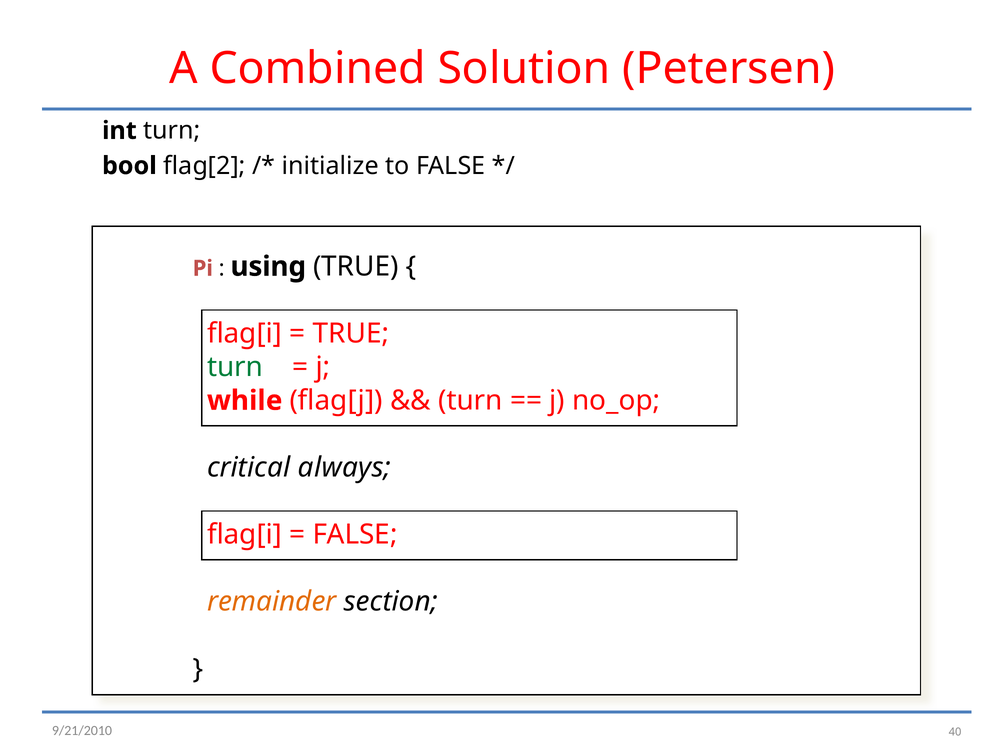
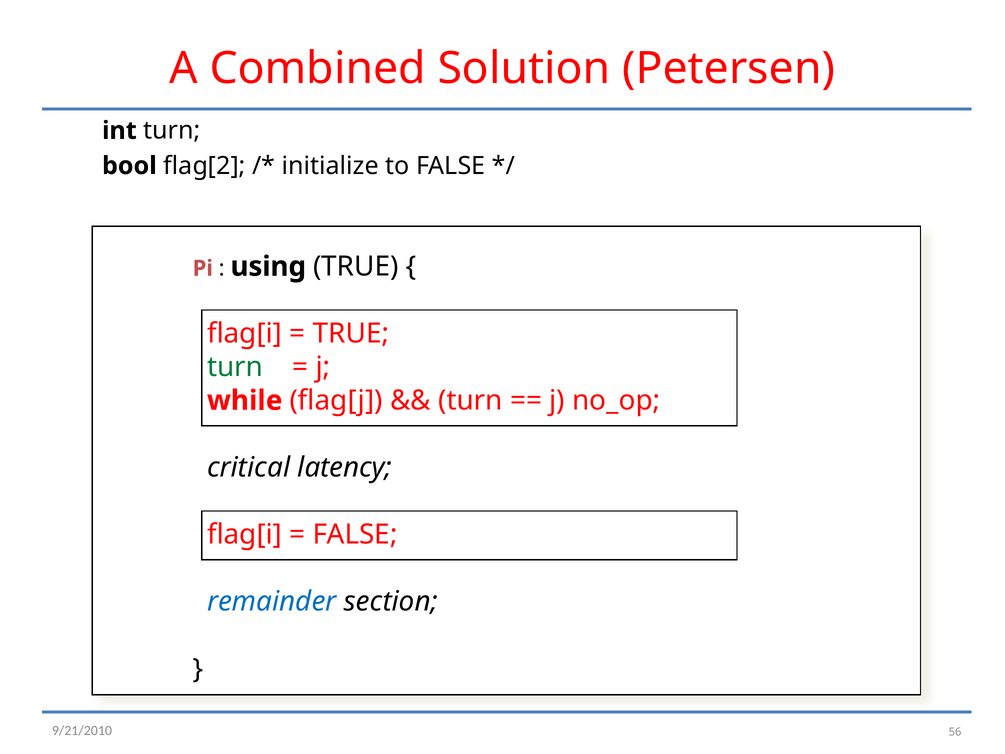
always: always -> latency (345, 468)
remainder colour: orange -> blue (272, 602)
40: 40 -> 56 (955, 732)
